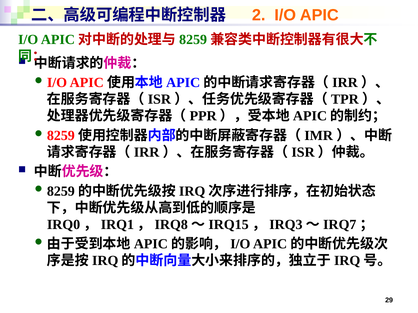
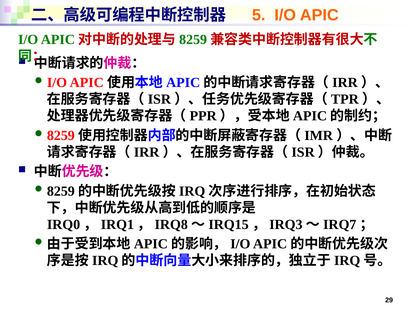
2: 2 -> 5 (259, 15)
